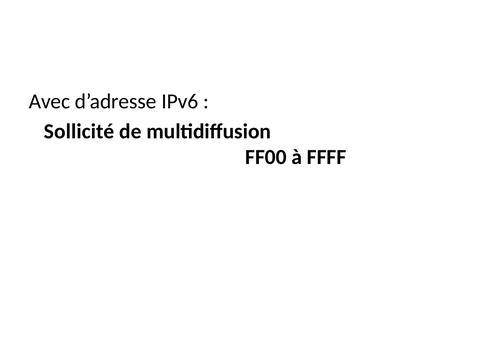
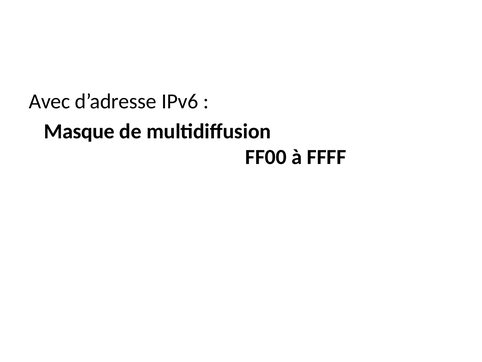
Sollicité: Sollicité -> Masque (79, 131)
